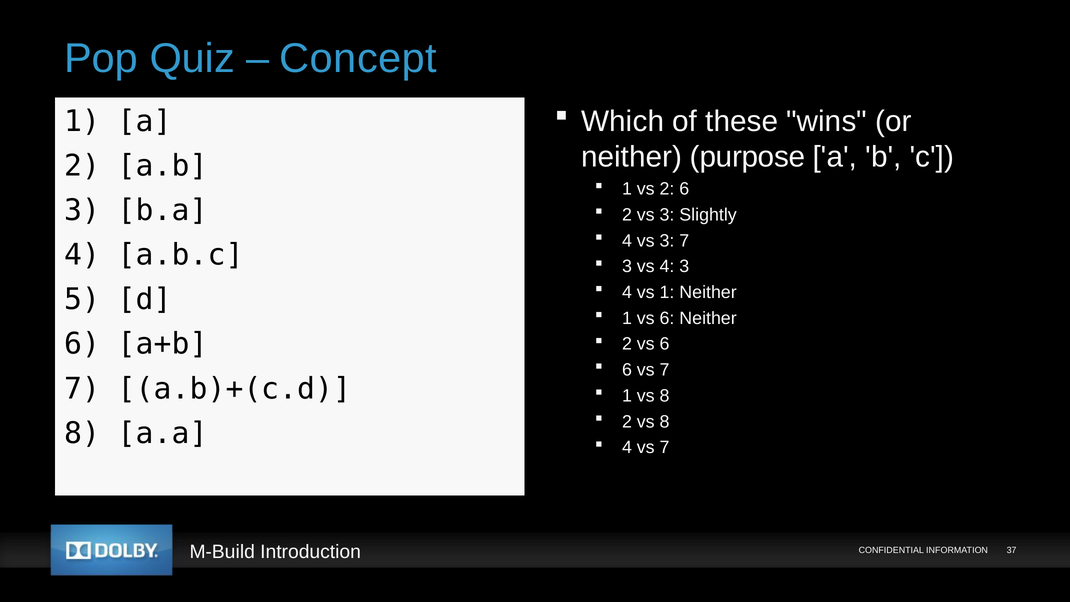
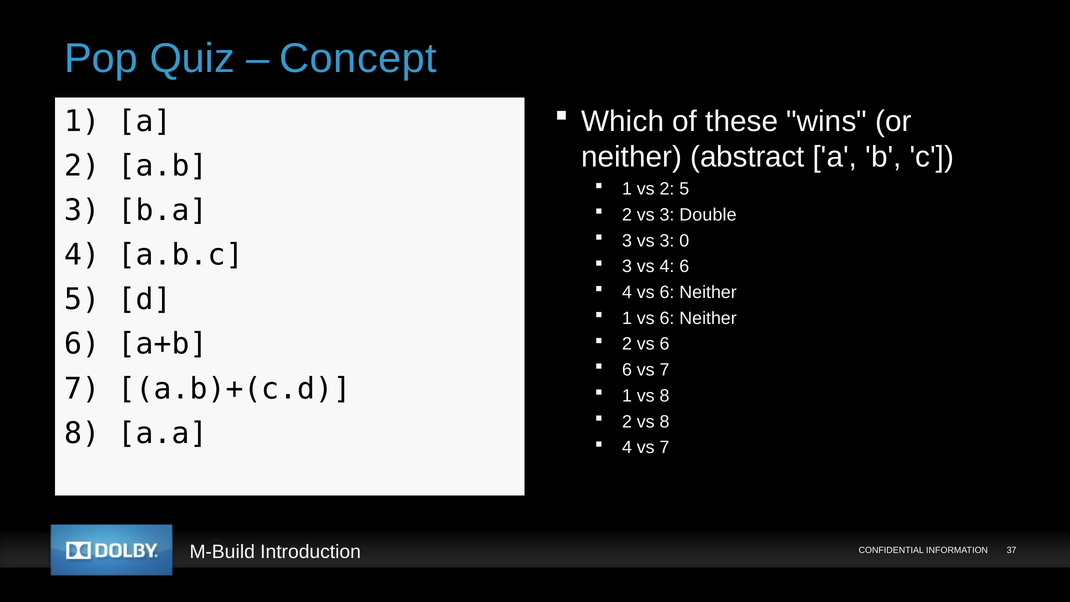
purpose: purpose -> abstract (748, 157)
2 6: 6 -> 5 (684, 189)
Slightly: Slightly -> Double (708, 215)
4: 4 -> 3 (627, 241)
3 7: 7 -> 0 (684, 241)
4 3: 3 -> 6 (684, 267)
4 vs 1: 1 -> 6 (667, 293)
